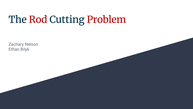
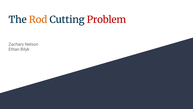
Rod colour: red -> orange (38, 20)
